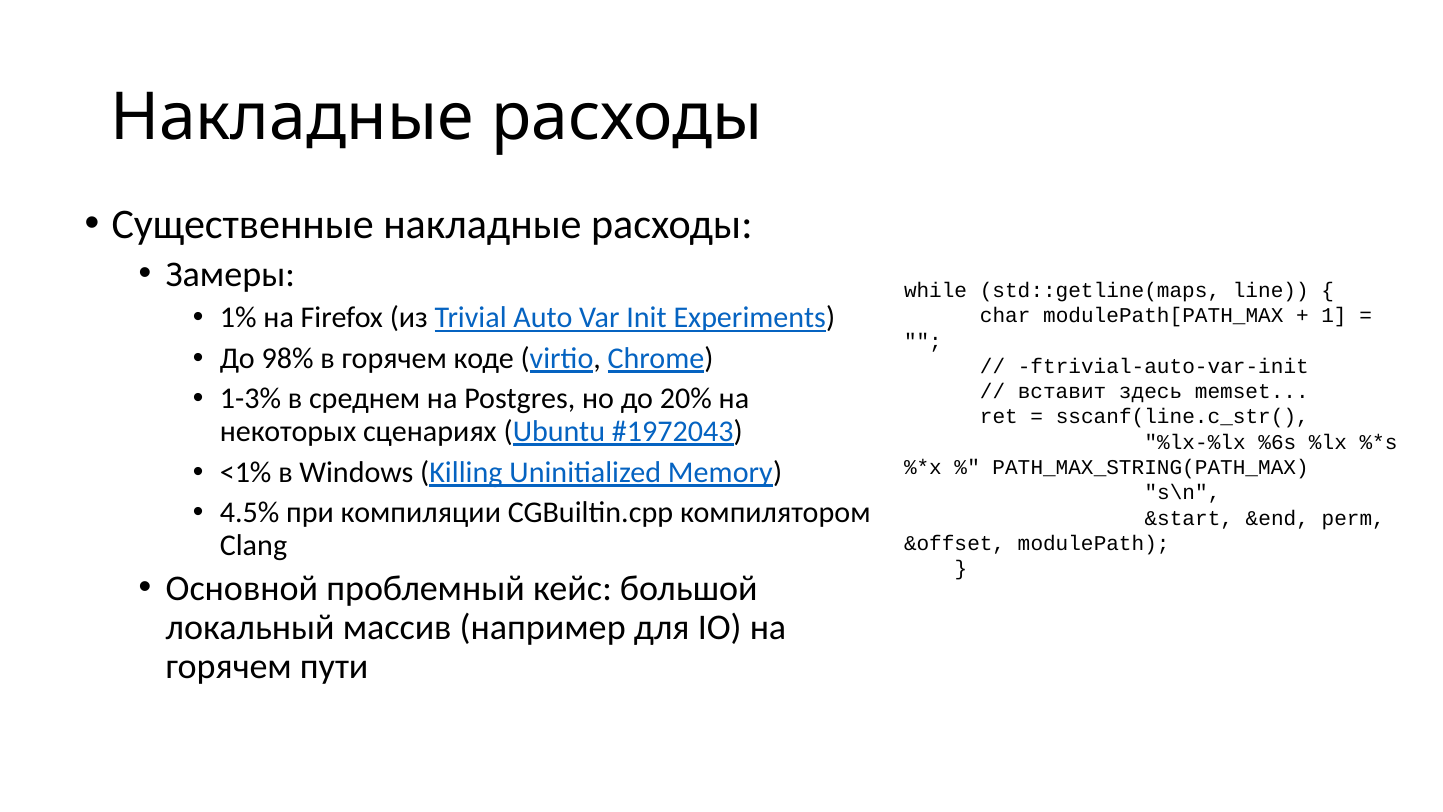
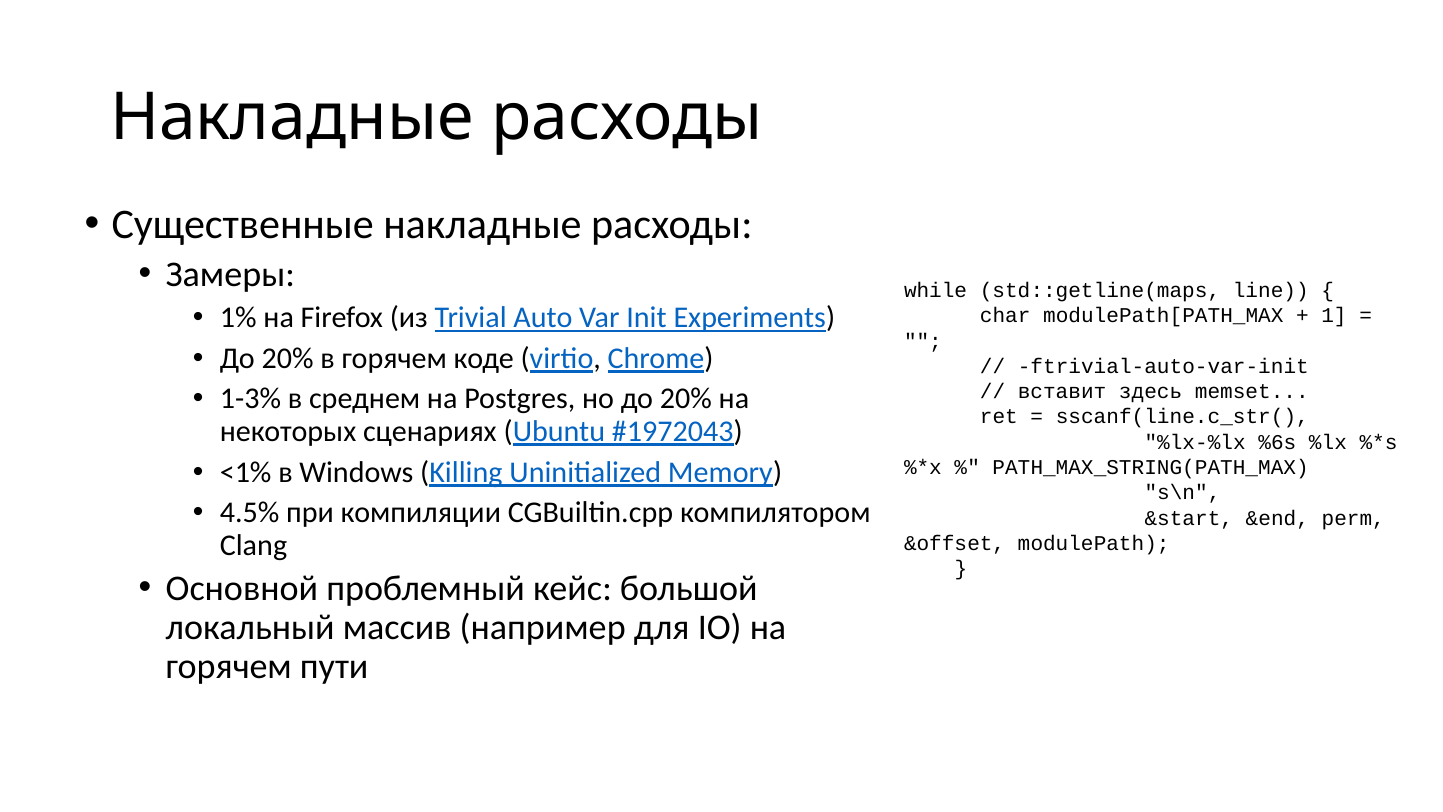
98%: 98% -> 20% (288, 359)
